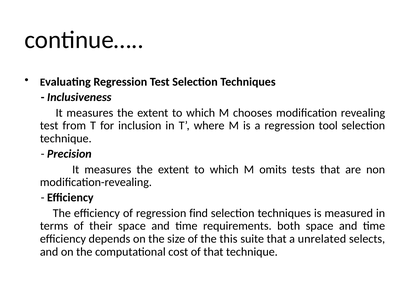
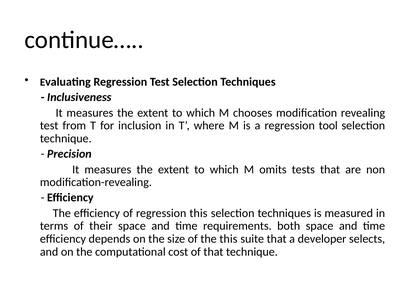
regression find: find -> this (198, 213)
unrelated: unrelated -> developer (322, 239)
